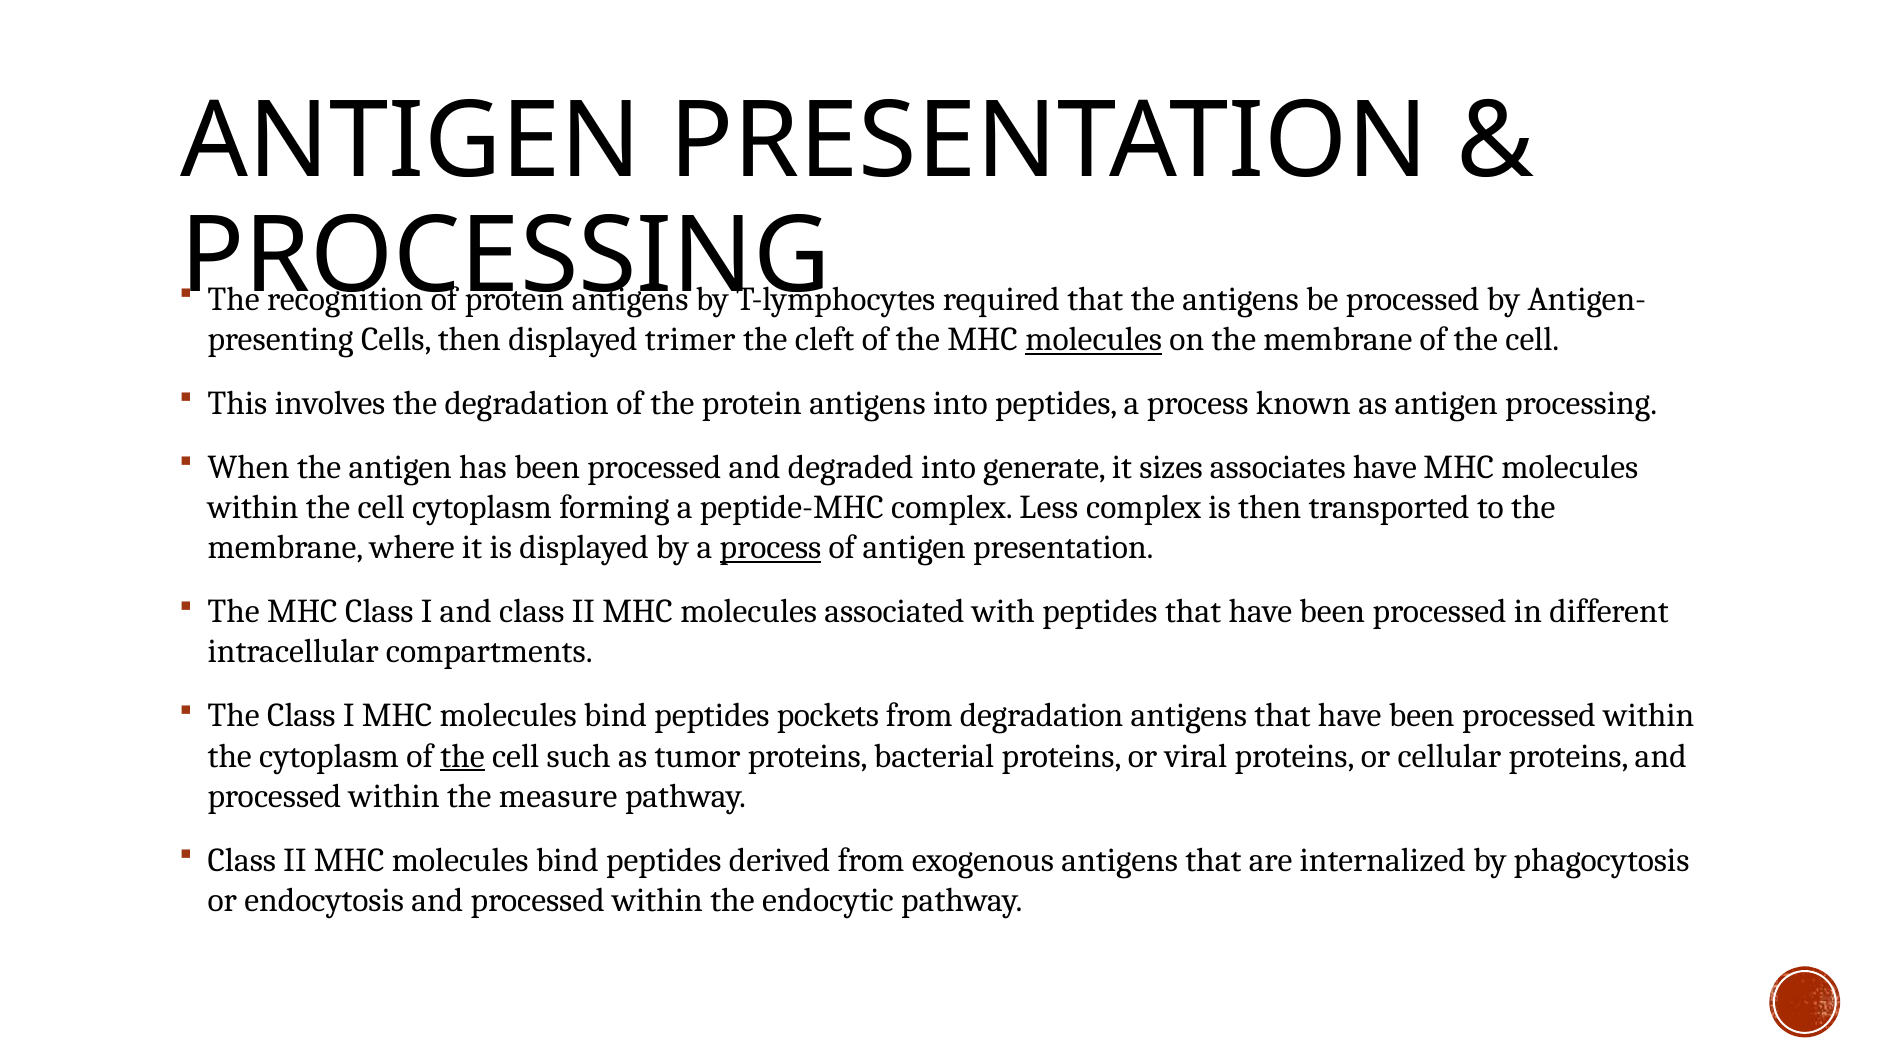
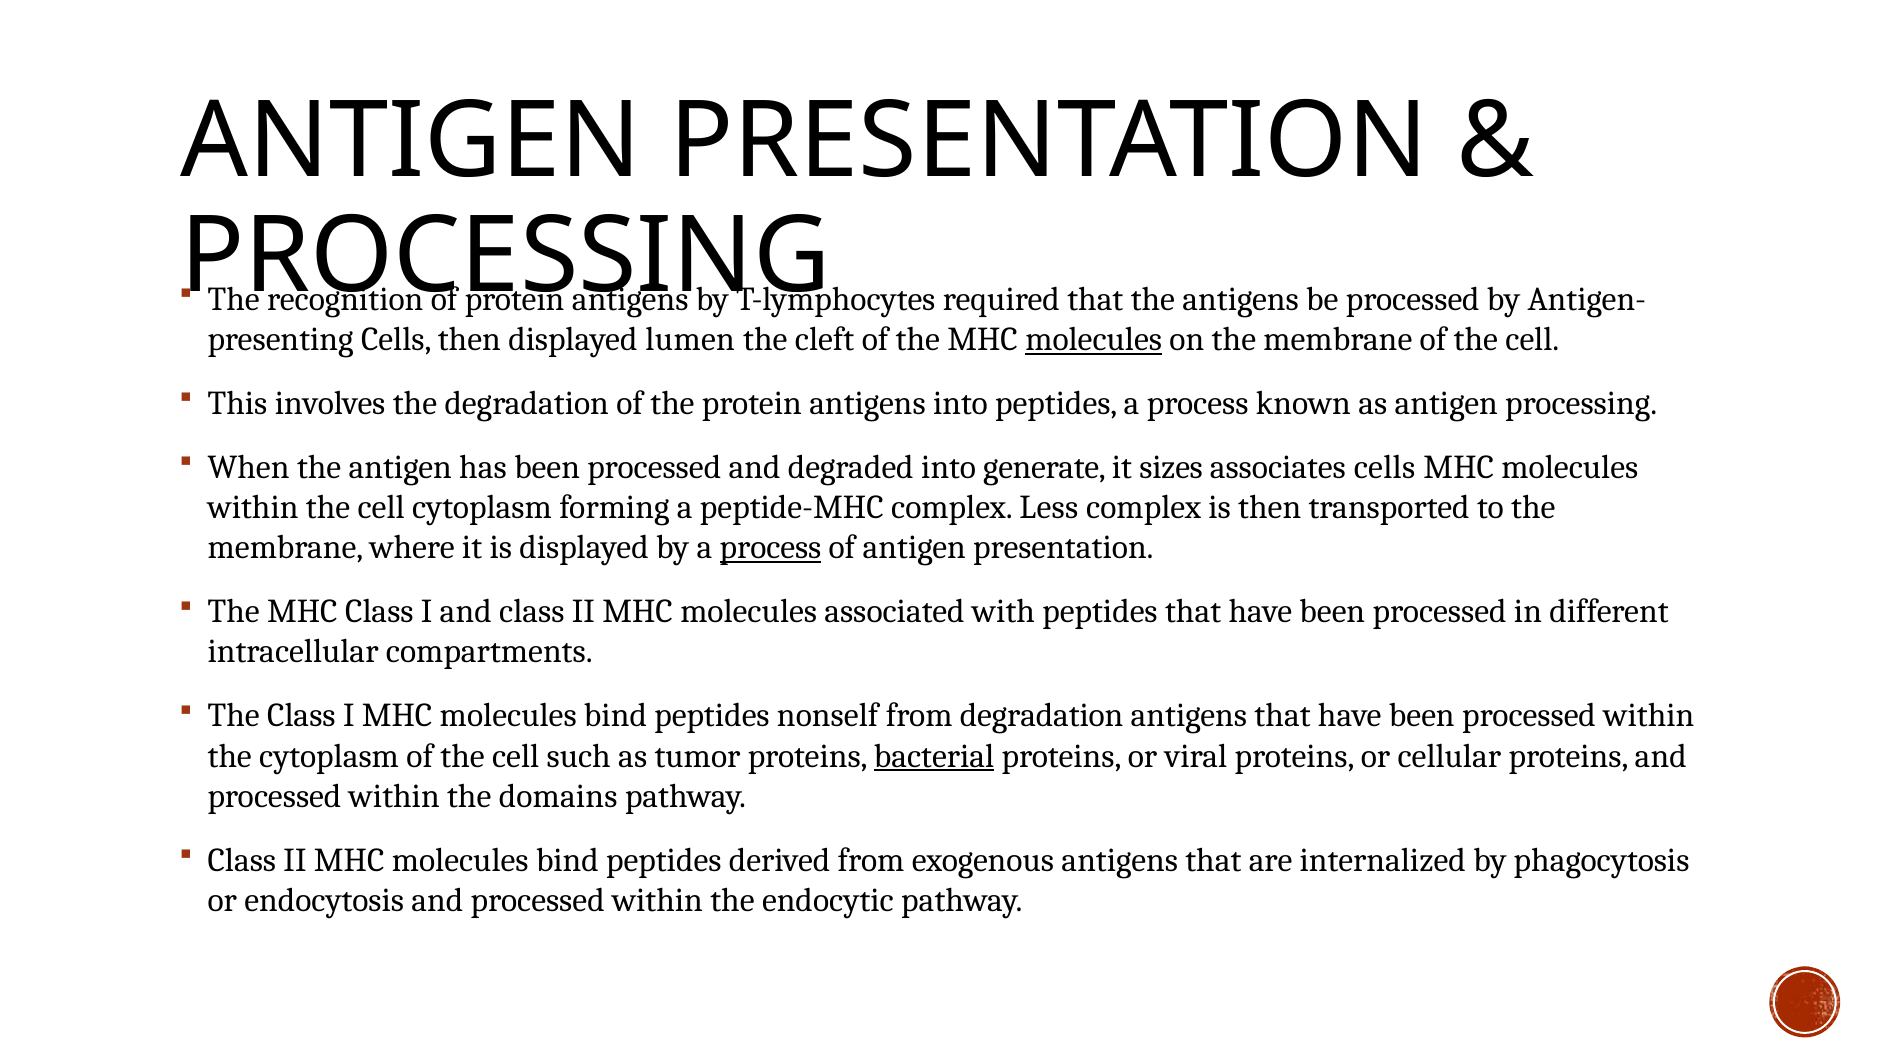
trimer: trimer -> lumen (690, 340)
associates have: have -> cells (1385, 468)
pockets: pockets -> nonself (828, 716)
the underline: present -> none (463, 756)
bacterial underline: none -> present (934, 756)
measure: measure -> domains (558, 796)
